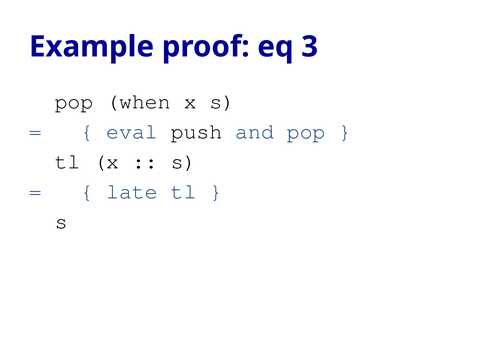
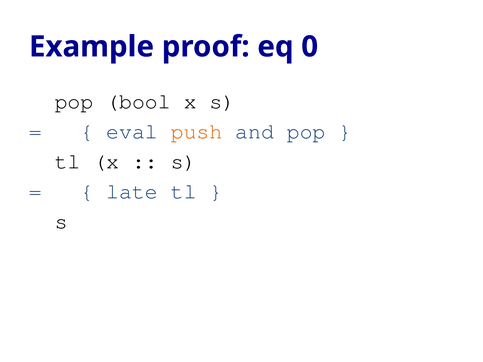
3: 3 -> 0 (310, 47)
when: when -> bool (138, 101)
push colour: black -> orange (197, 131)
